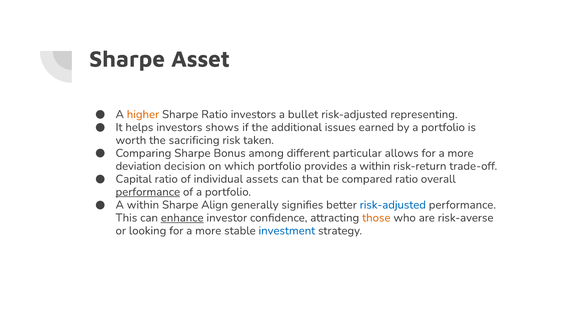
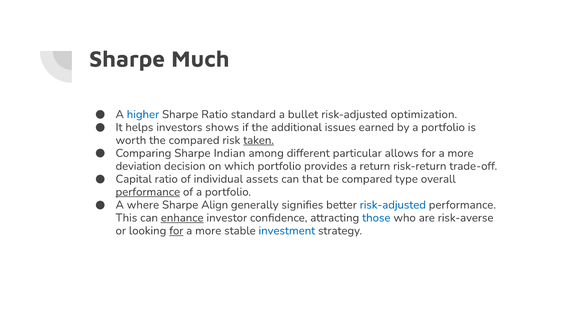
Asset: Asset -> Much (200, 59)
higher colour: orange -> blue (143, 115)
Ratio investors: investors -> standard (253, 115)
representing: representing -> optimization (424, 115)
the sacrificing: sacrificing -> compared (194, 140)
taken underline: none -> present (259, 140)
Bonus: Bonus -> Indian (230, 153)
provides a within: within -> return (375, 166)
compared ratio: ratio -> type (407, 179)
within: within -> where (143, 205)
those colour: orange -> blue (376, 218)
for underline: none -> present (176, 231)
